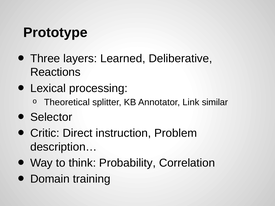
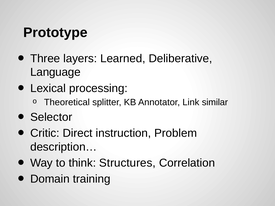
Reactions: Reactions -> Language (55, 72)
Probability: Probability -> Structures (127, 163)
